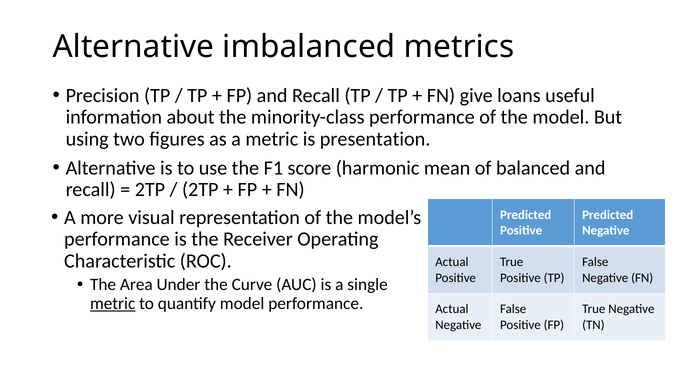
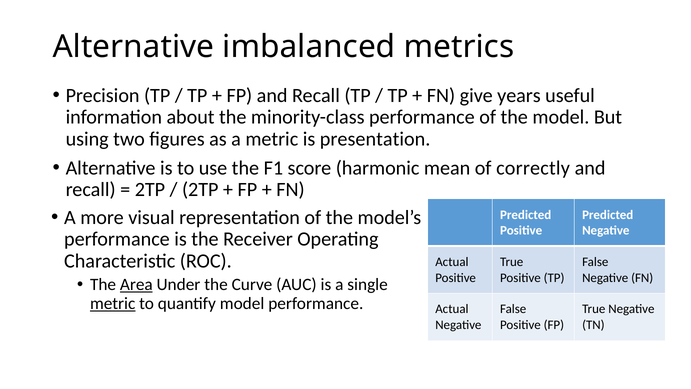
loans: loans -> years (519, 95)
balanced: balanced -> correctly (533, 168)
Area underline: none -> present (136, 284)
